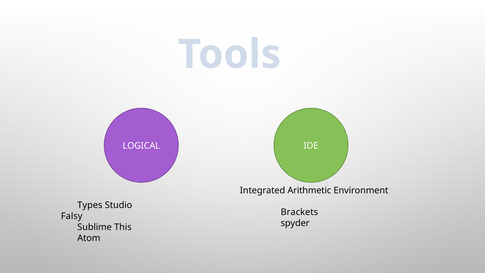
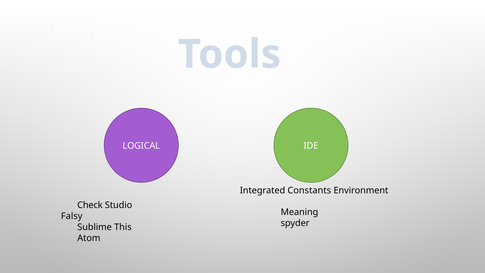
Arithmetic: Arithmetic -> Constants (309, 190)
Types: Types -> Check (90, 205)
Brackets: Brackets -> Meaning (299, 212)
